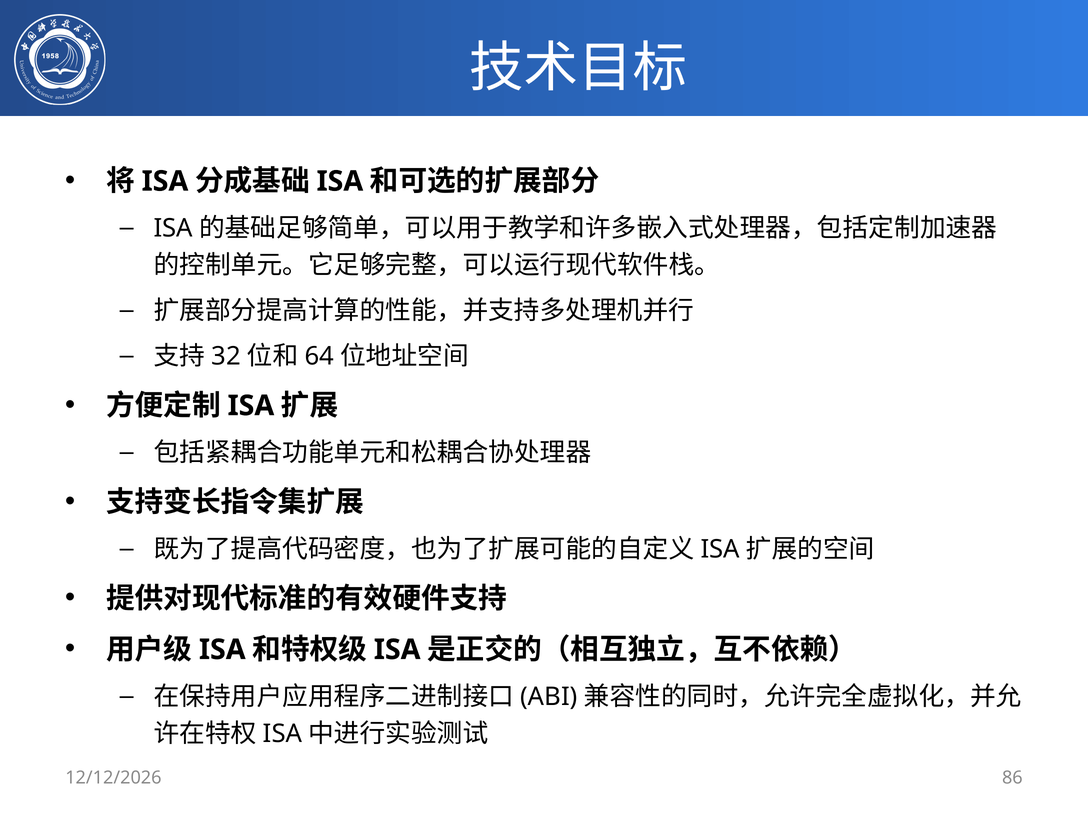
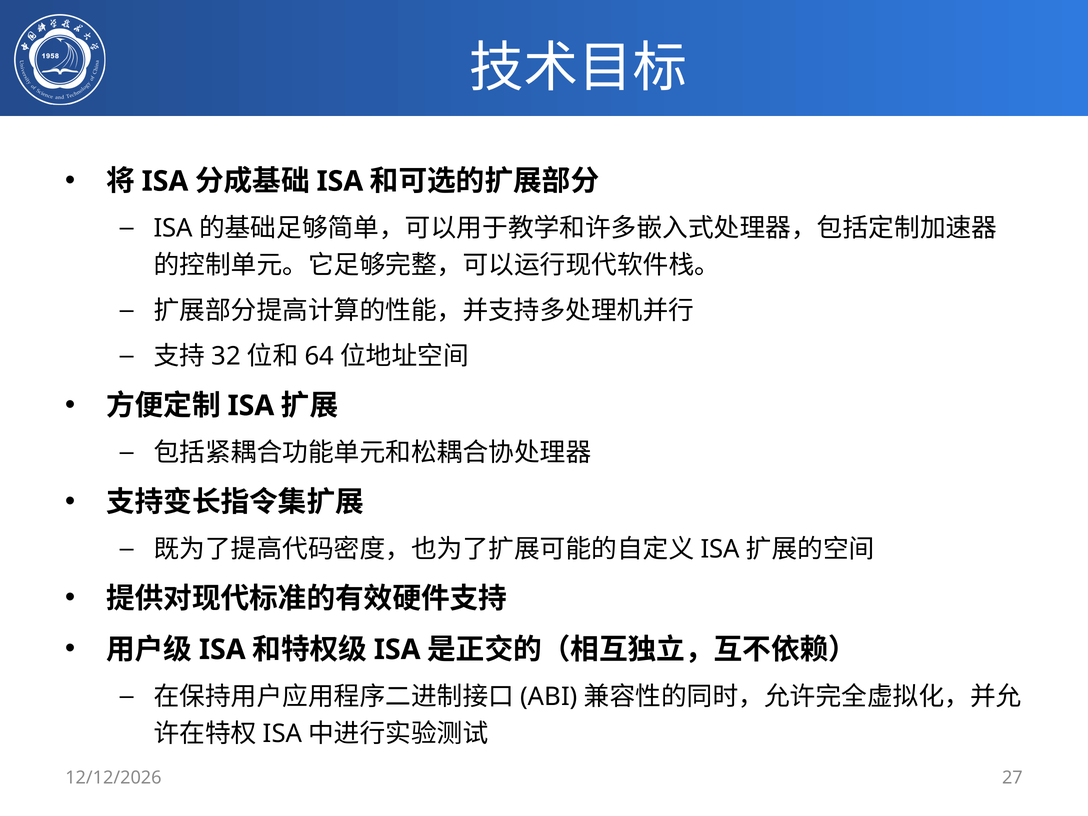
86: 86 -> 27 (1012, 778)
